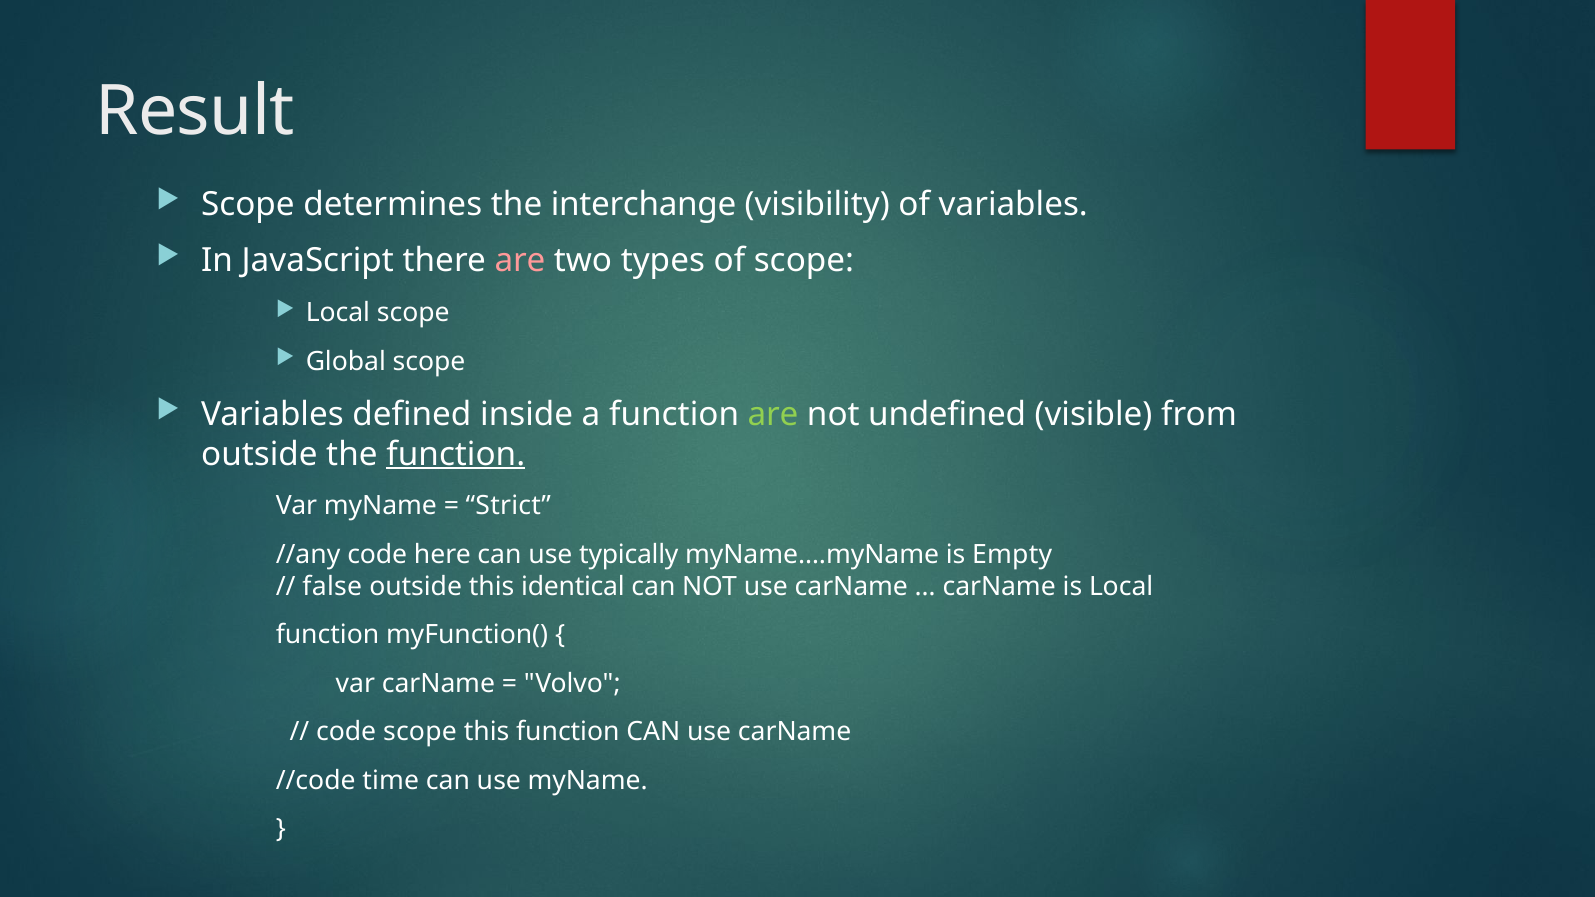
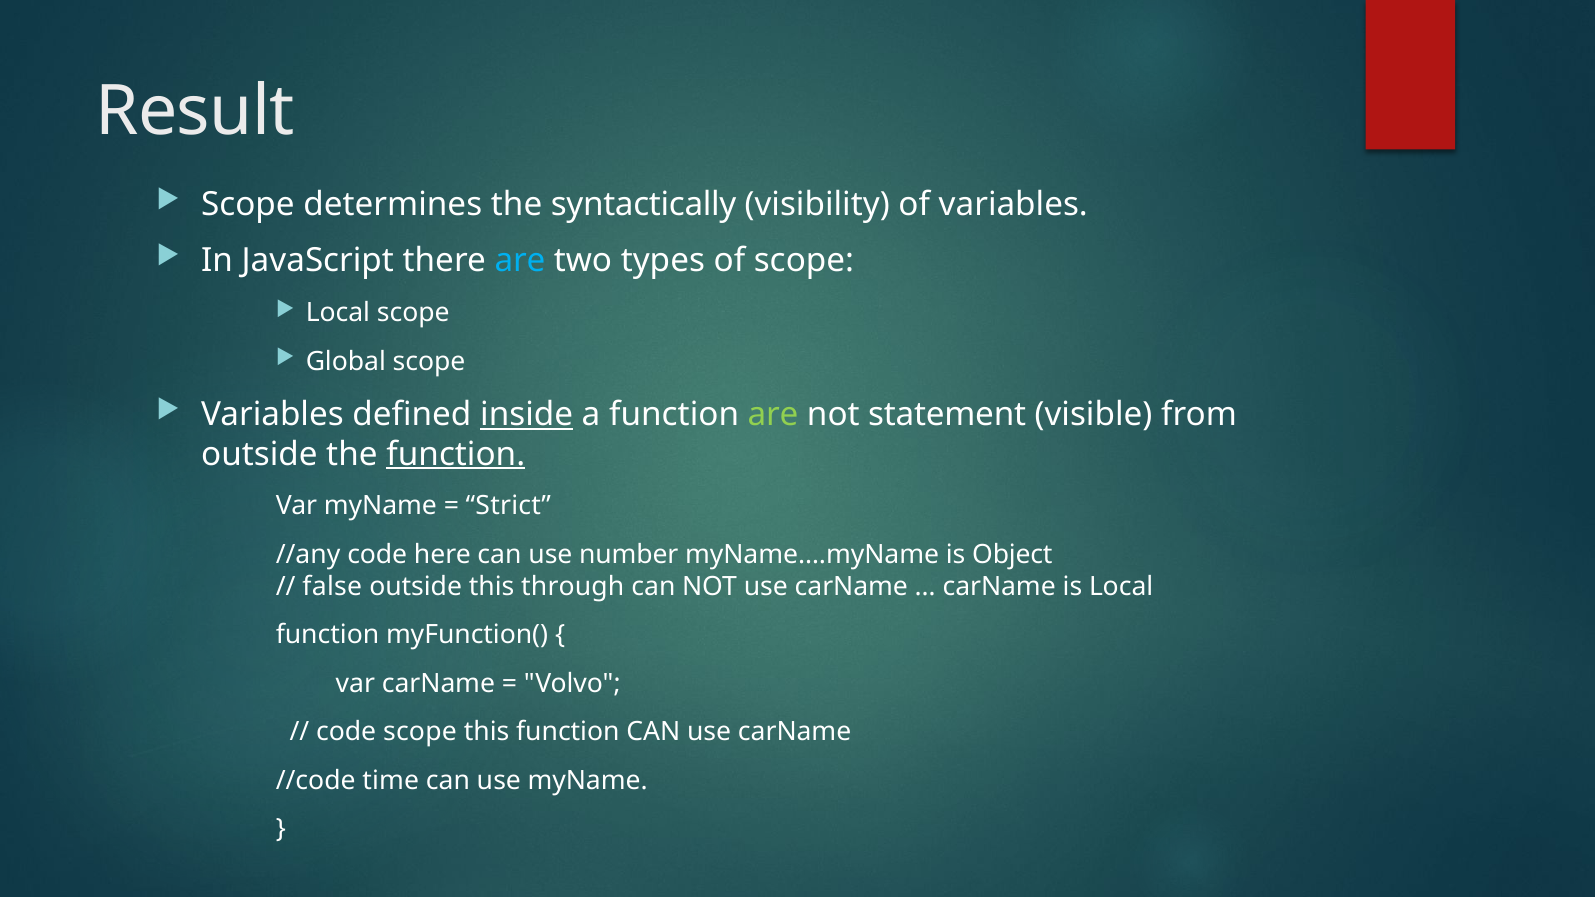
interchange: interchange -> syntactically (644, 204)
are colour: pink -> light blue (520, 261)
inside underline: none -> present (527, 414)
undefined: undefined -> statement (947, 414)
typically: typically -> number (629, 555)
Empty: Empty -> Object (1012, 555)
identical: identical -> through (573, 587)
